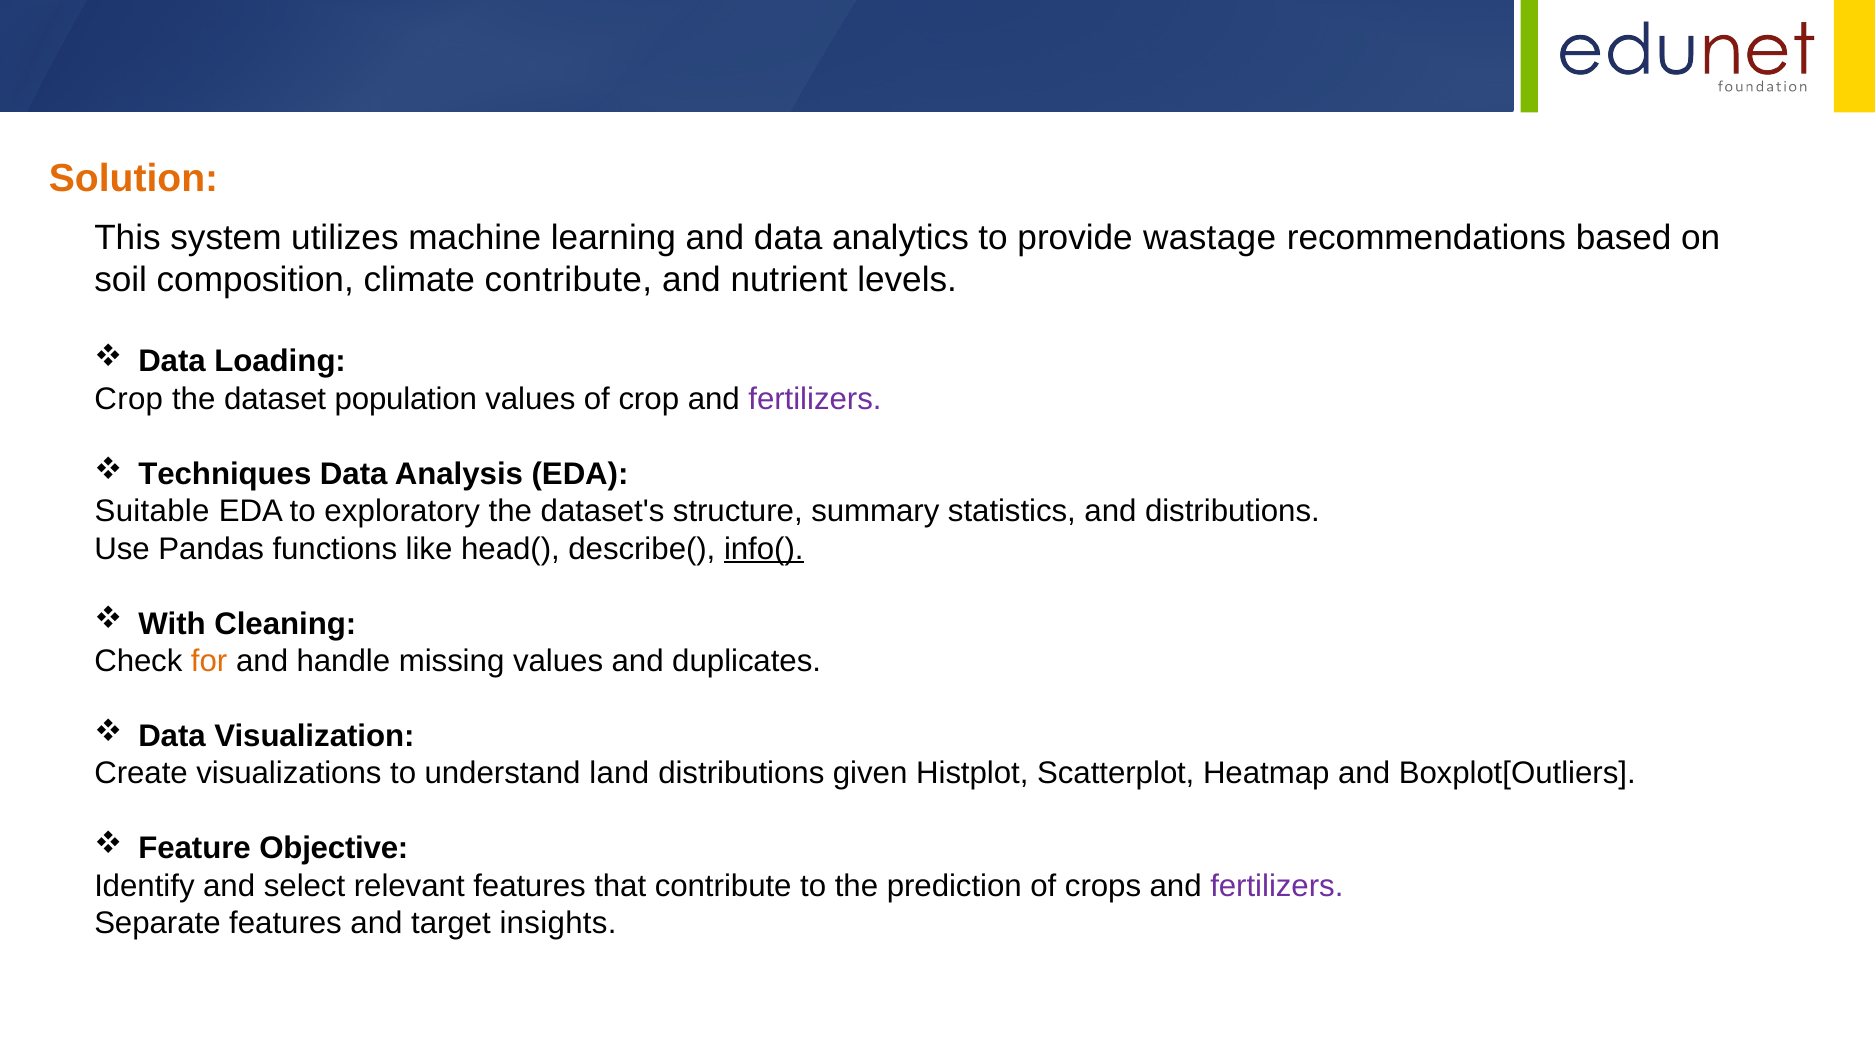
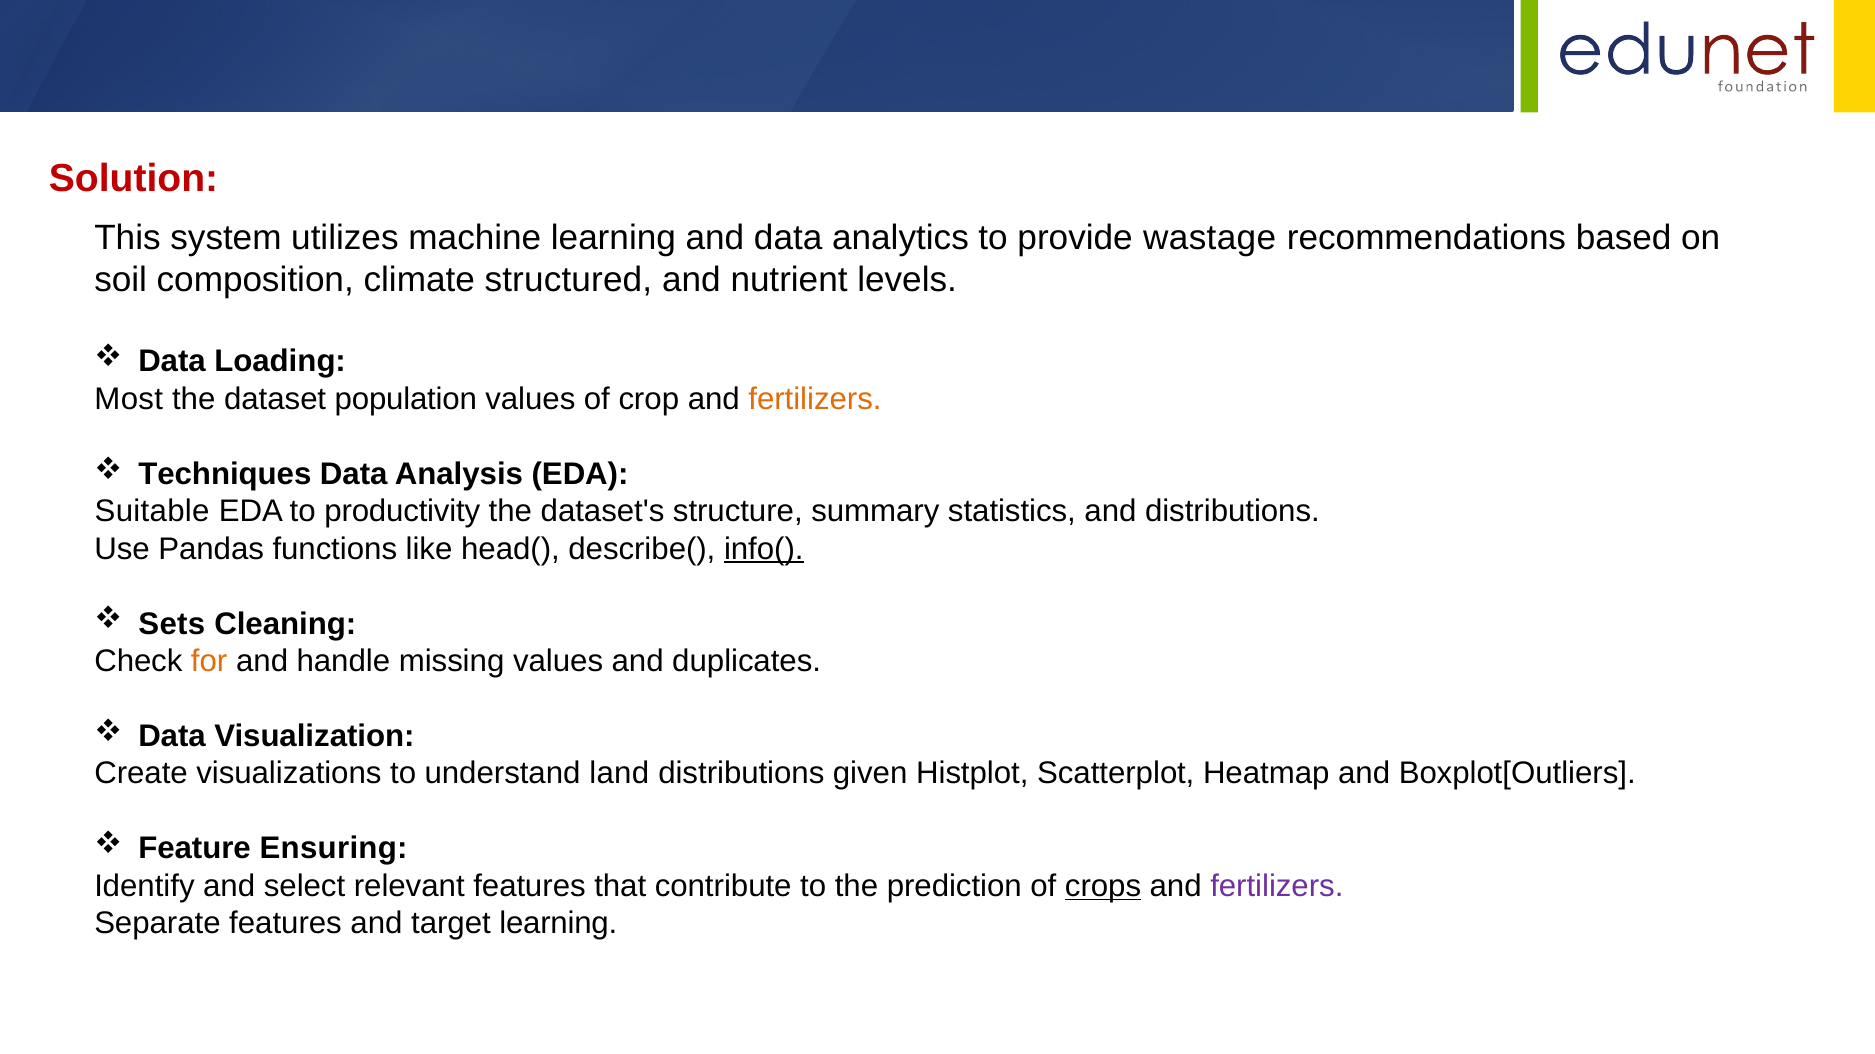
Solution colour: orange -> red (134, 179)
climate contribute: contribute -> structured (568, 280)
Crop: Crop -> Most (129, 399)
fertilizers colour: purple -> orange (815, 399)
exploratory: exploratory -> productivity (402, 512)
With: With -> Sets (172, 624)
Objective: Objective -> Ensuring (334, 849)
crops underline: none -> present (1103, 887)
target insights: insights -> learning (558, 924)
